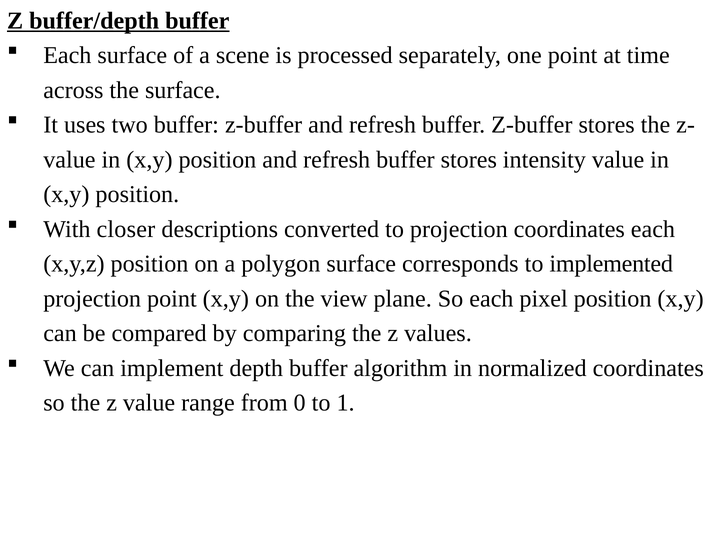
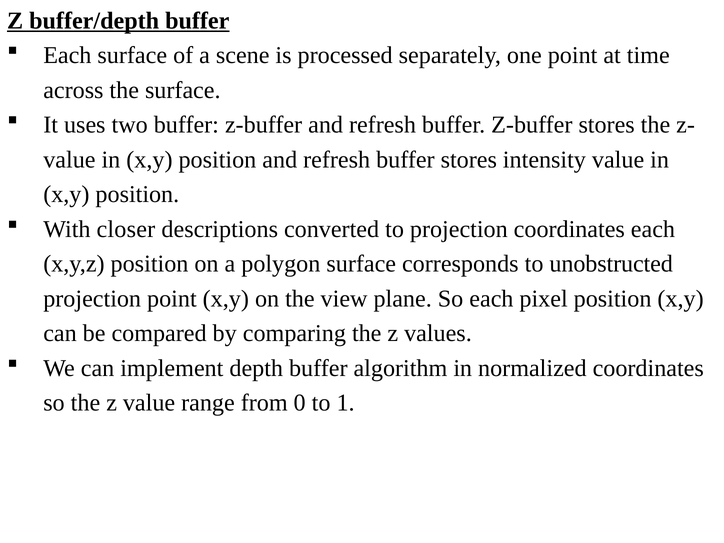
implemented: implemented -> unobstructed (611, 264)
